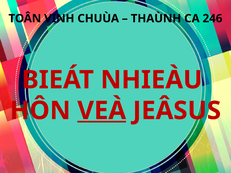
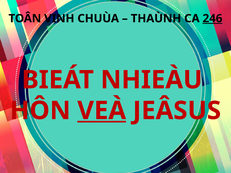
246 underline: none -> present (212, 18)
